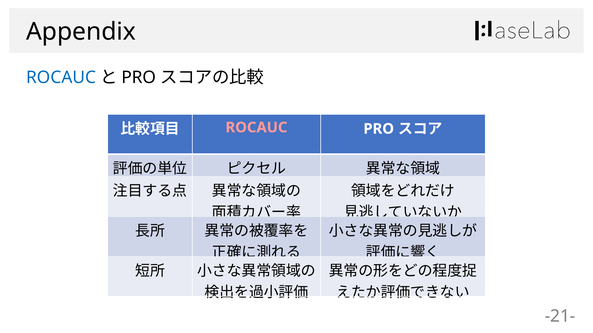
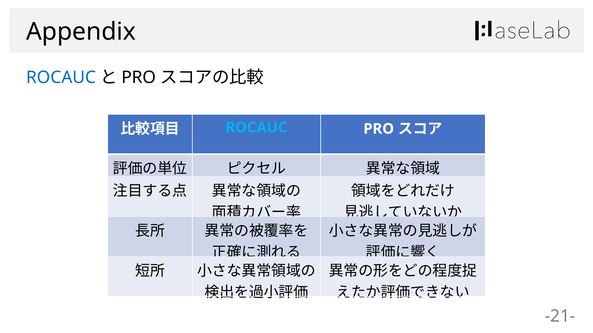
ROCAUC colour: pink -> light blue (256, 128)
